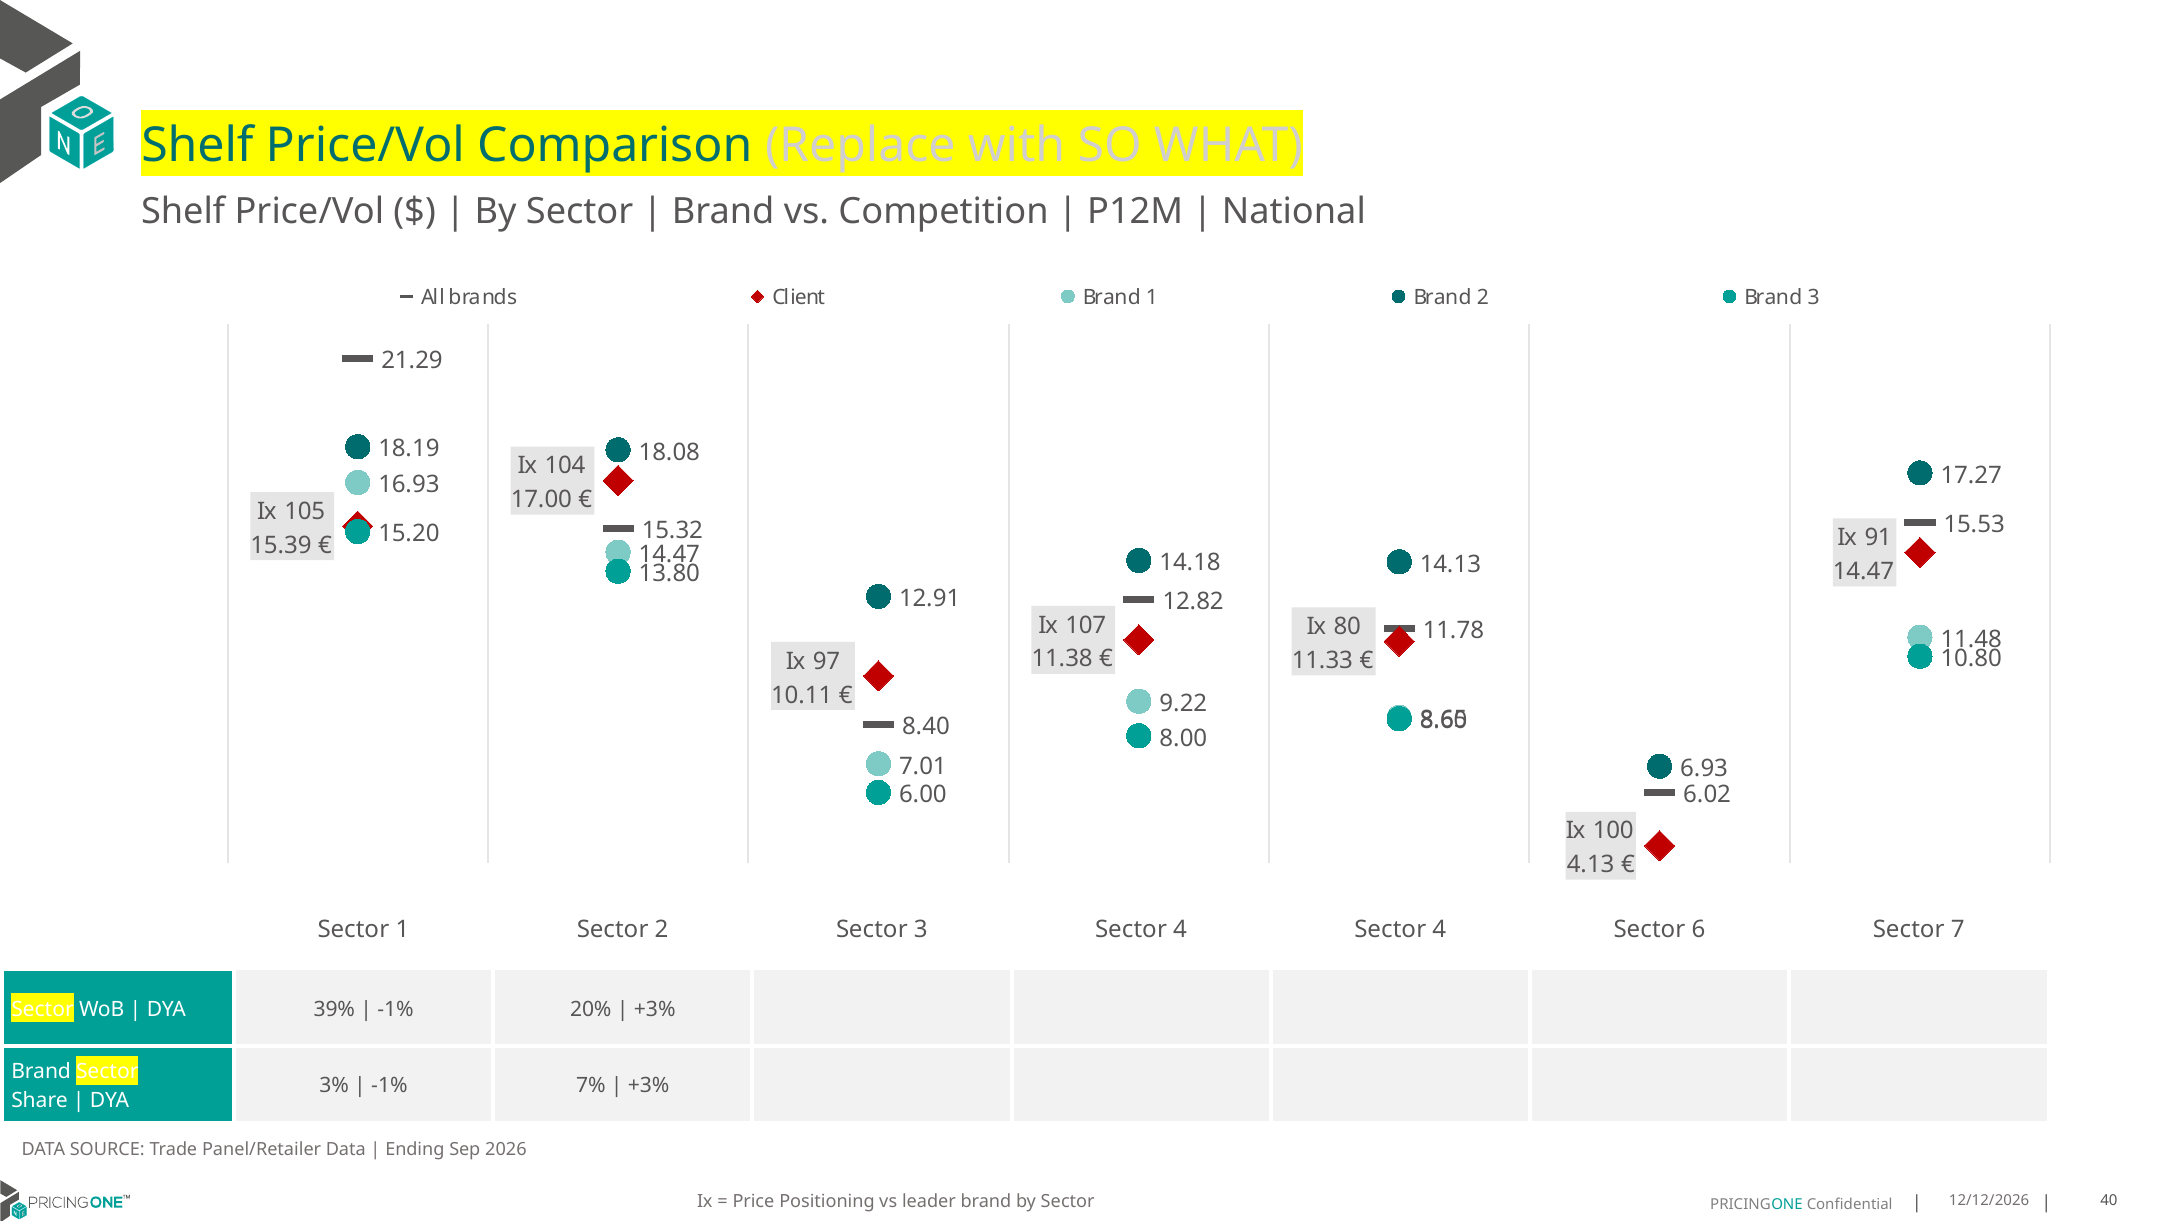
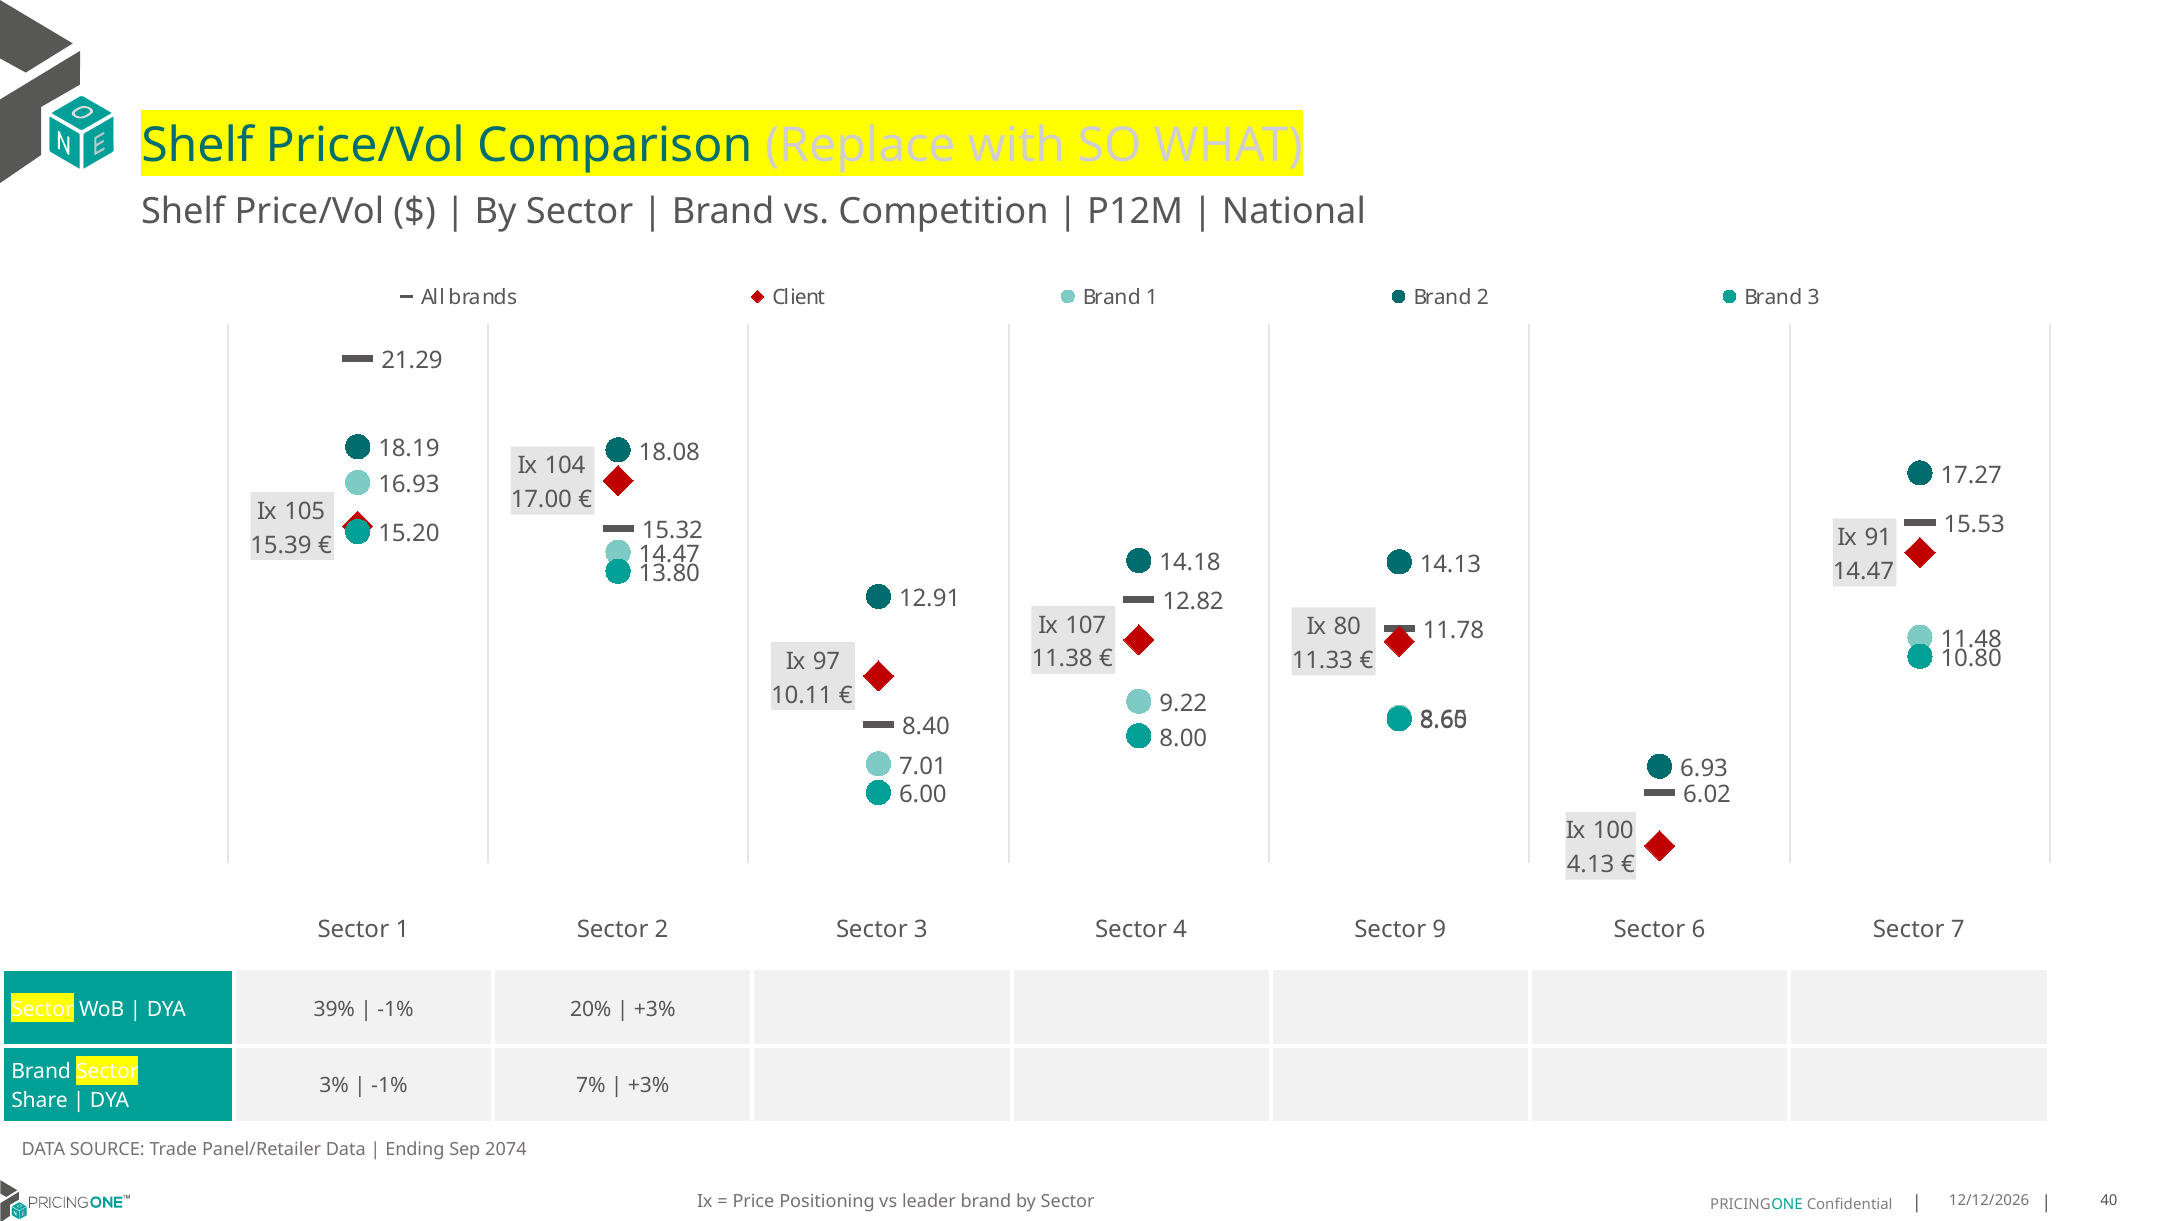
4 Sector 4: 4 -> 9 (1439, 930)
2026: 2026 -> 2074 (506, 1150)
